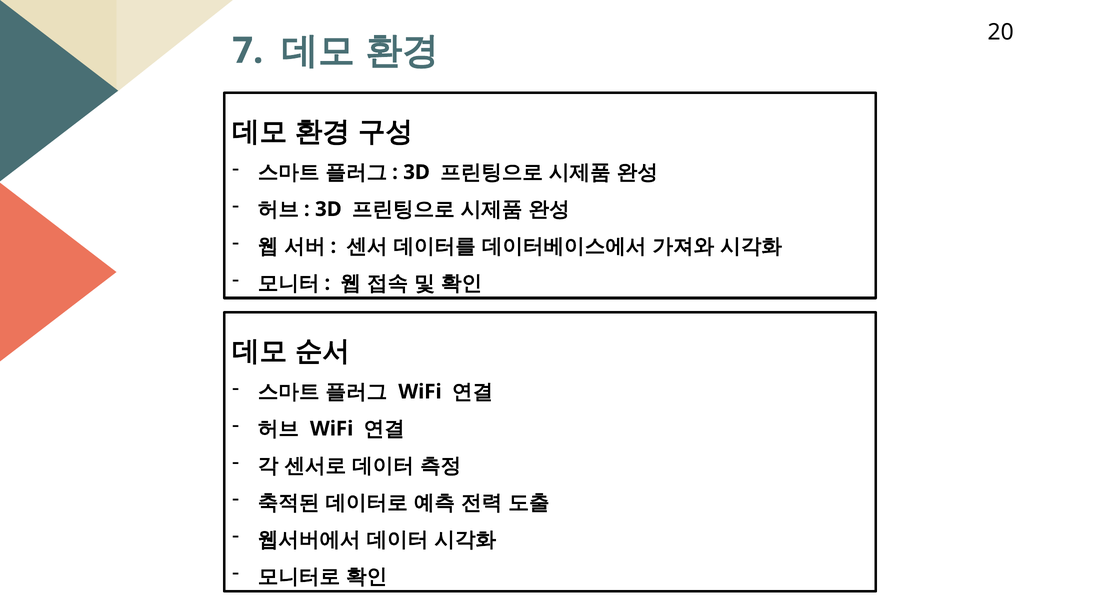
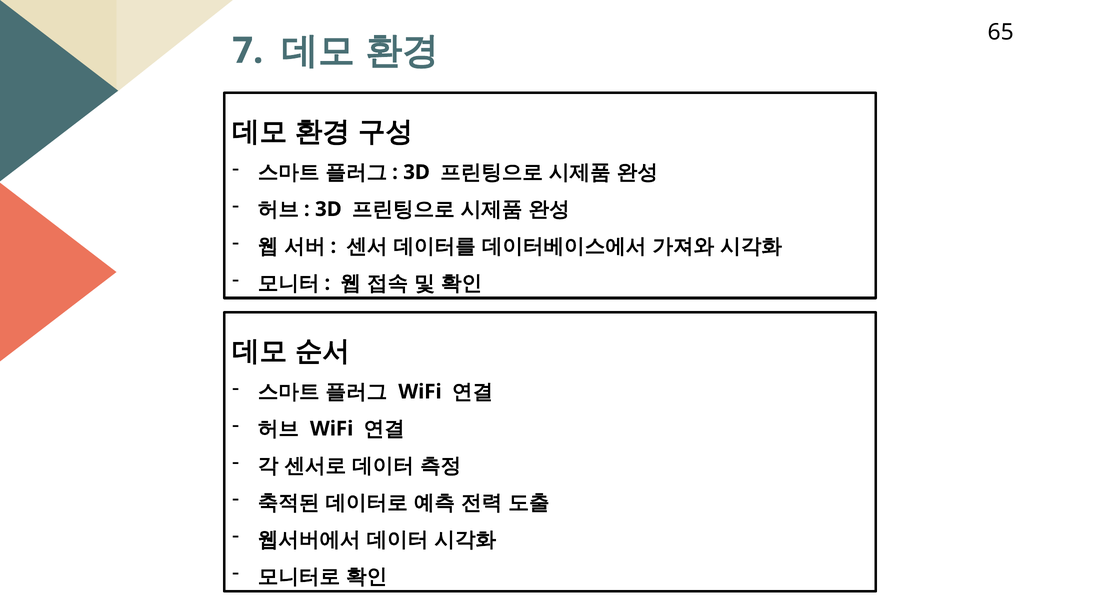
20: 20 -> 65 (1001, 32)
